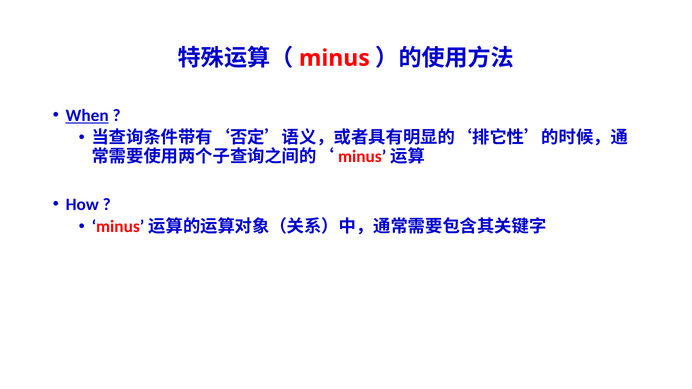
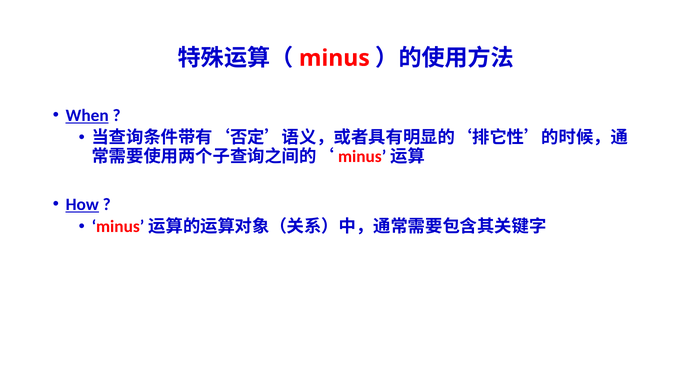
How underline: none -> present (82, 205)
